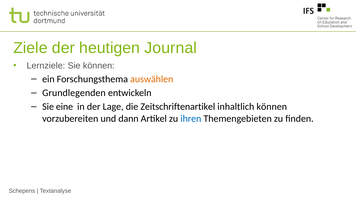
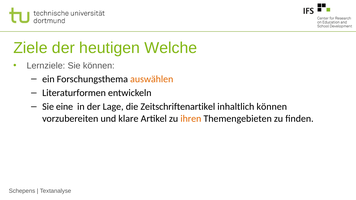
Journal: Journal -> Welche (171, 48)
Grundlegenden: Grundlegenden -> Literaturformen (74, 93)
dann: dann -> klare (128, 119)
ihren colour: blue -> orange (191, 119)
